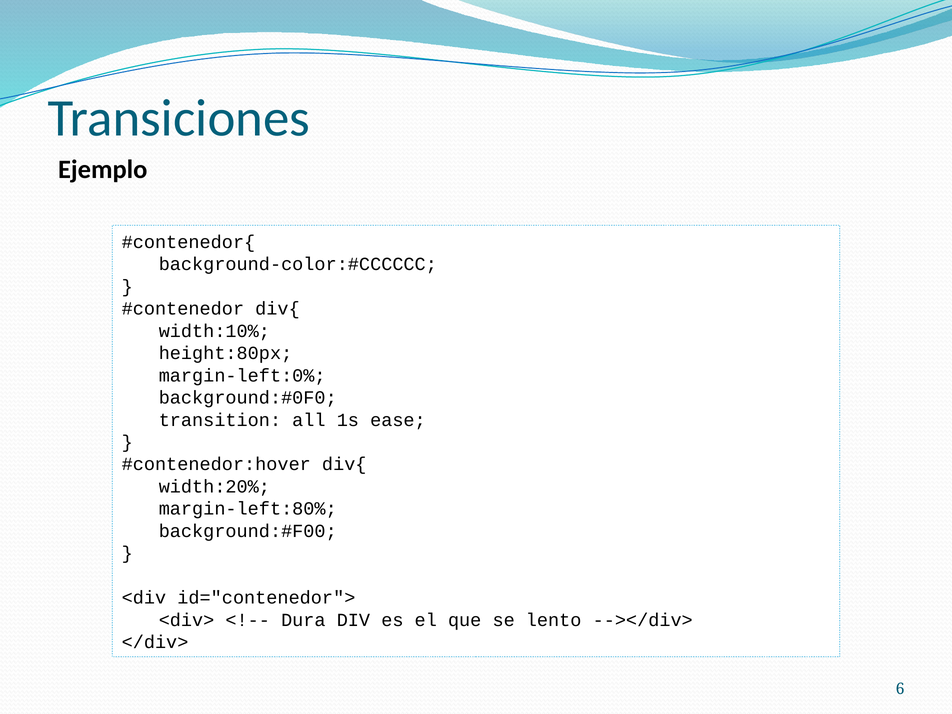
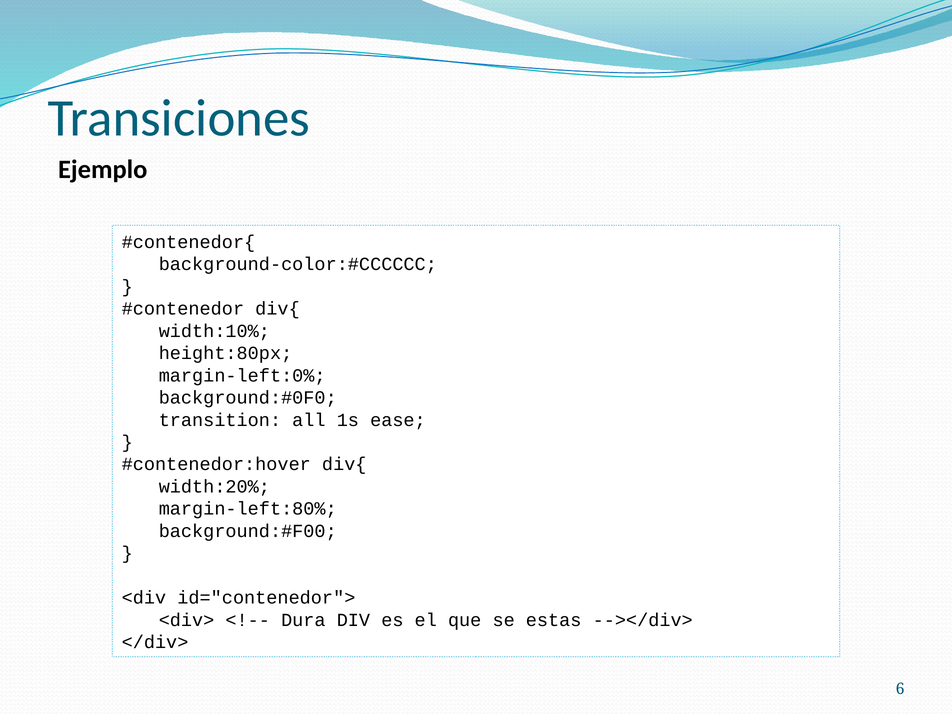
lento: lento -> estas (554, 620)
